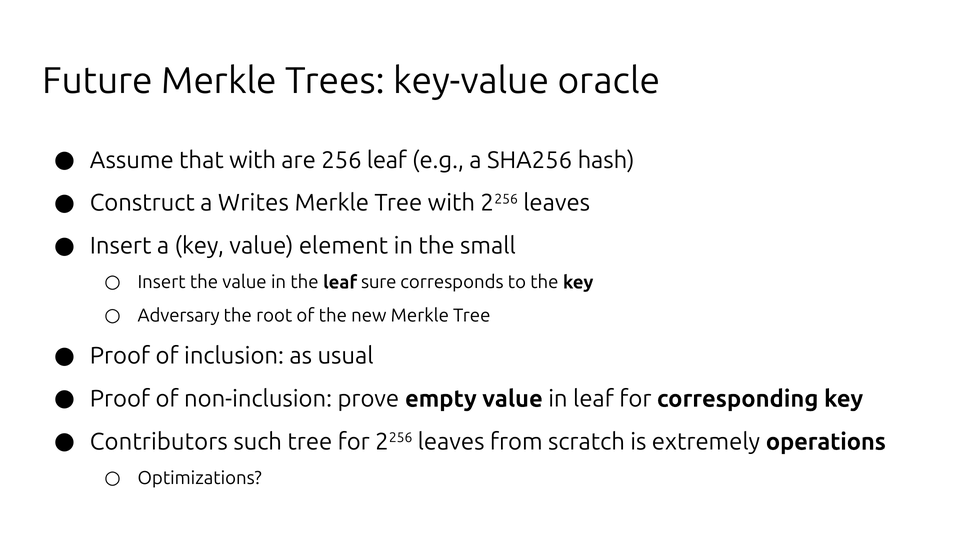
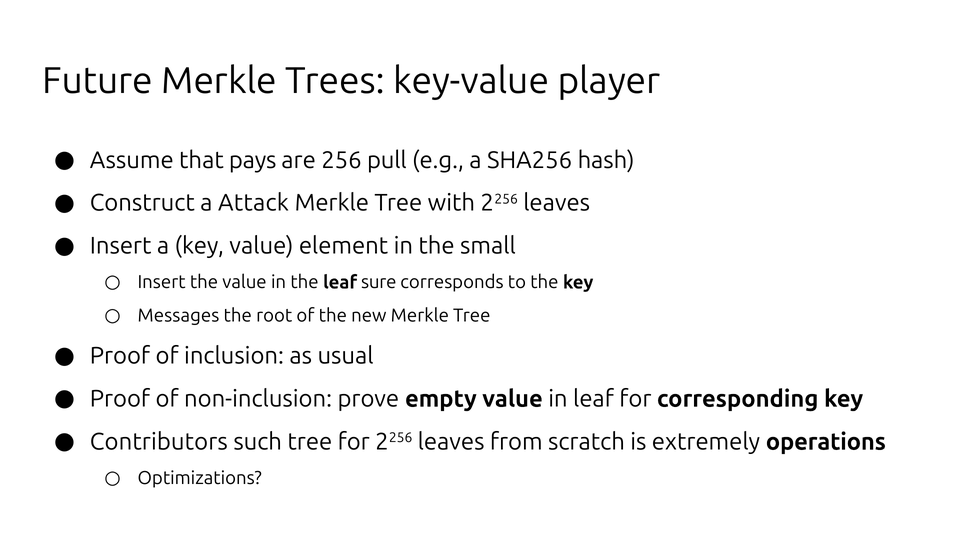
oracle: oracle -> player (609, 81)
that with: with -> pays (253, 160)
256 leaf: leaf -> pull (387, 160)
Writes: Writes -> Attack (253, 203)
Adversary: Adversary -> Messages (178, 316)
